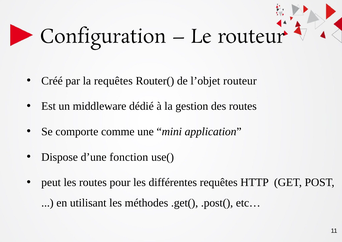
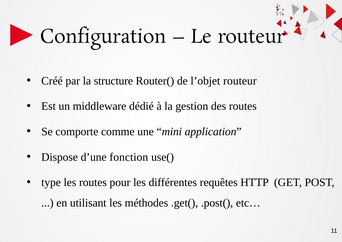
la requêtes: requêtes -> structure (113, 81)
peut: peut -> type (51, 182)
